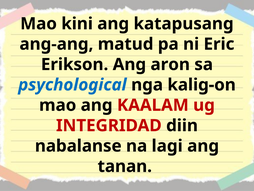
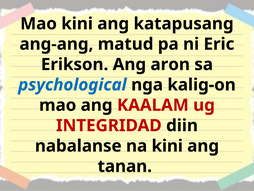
na lagi: lagi -> kini (167, 146)
